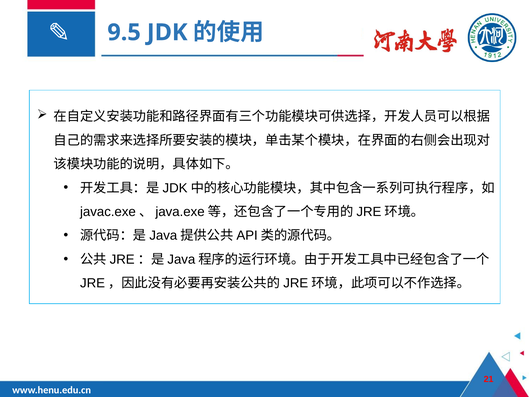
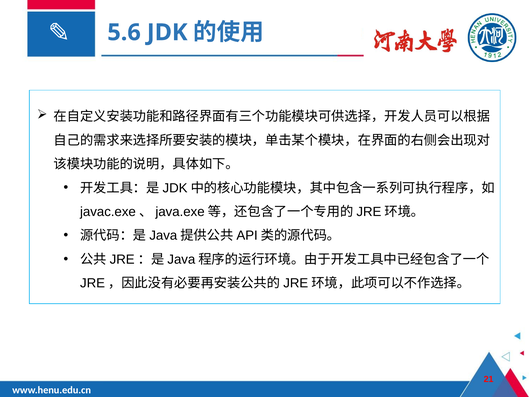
9.5: 9.5 -> 5.6 (124, 32)
